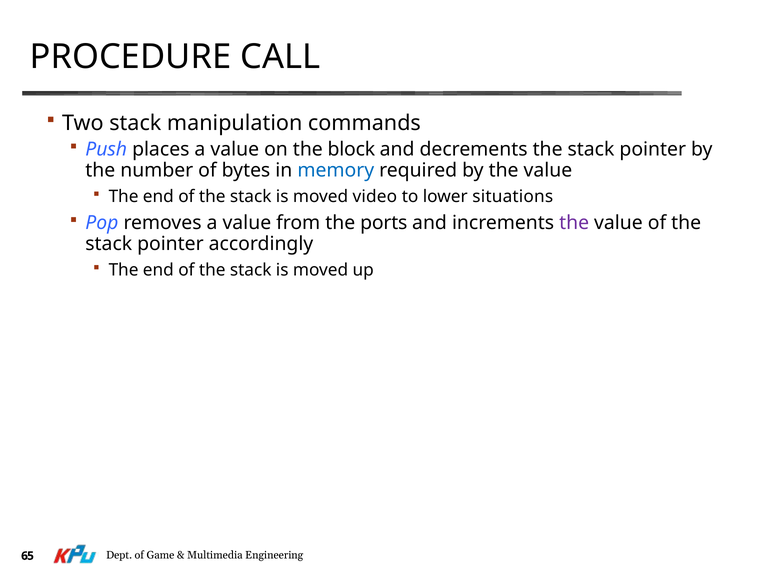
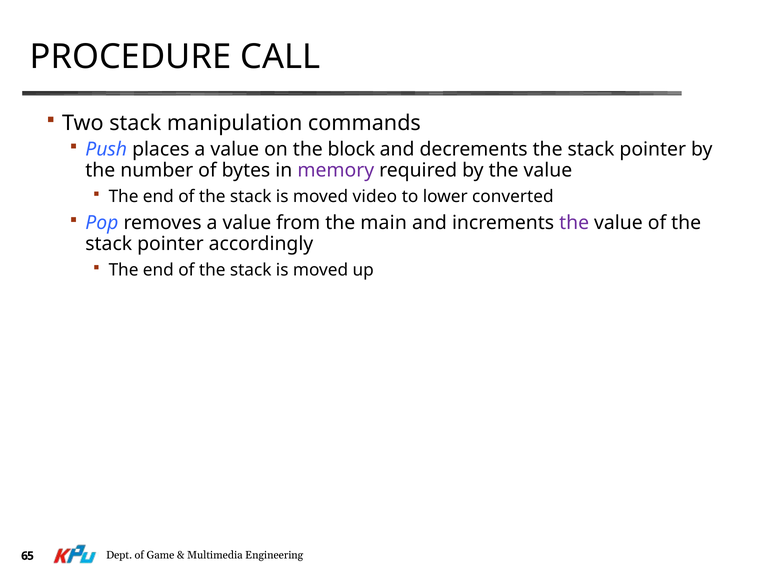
memory colour: blue -> purple (336, 170)
situations: situations -> converted (513, 197)
ports: ports -> main (384, 223)
